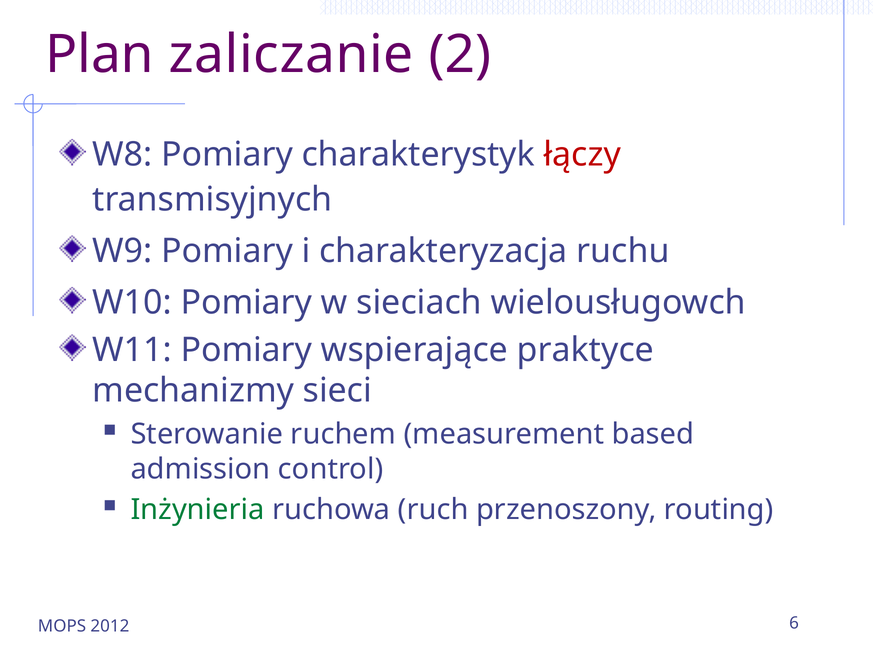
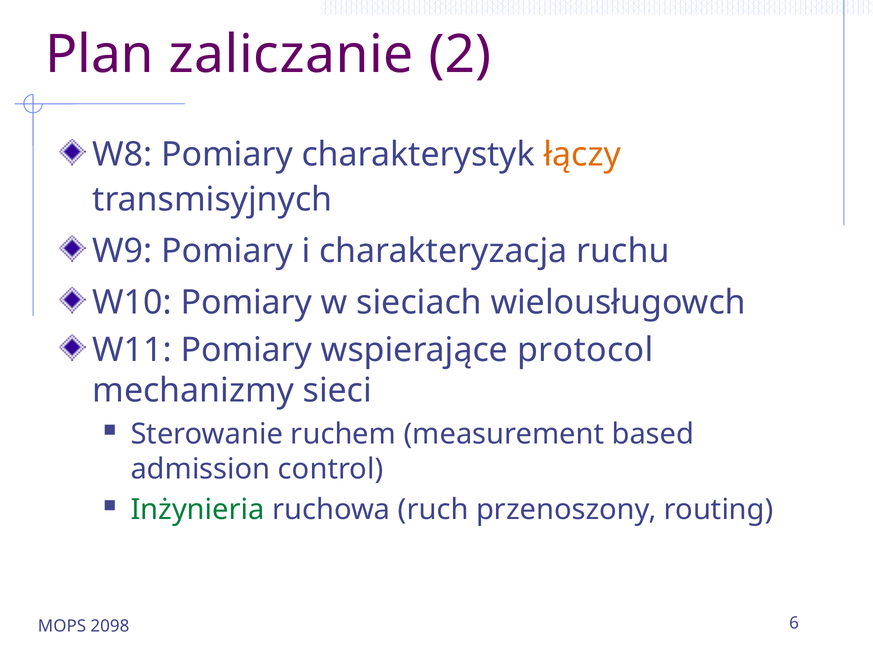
łączy colour: red -> orange (582, 155)
praktyce: praktyce -> protocol (585, 350)
2012: 2012 -> 2098 (110, 627)
